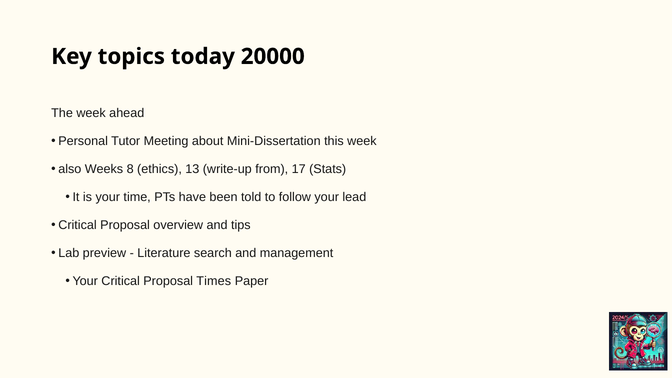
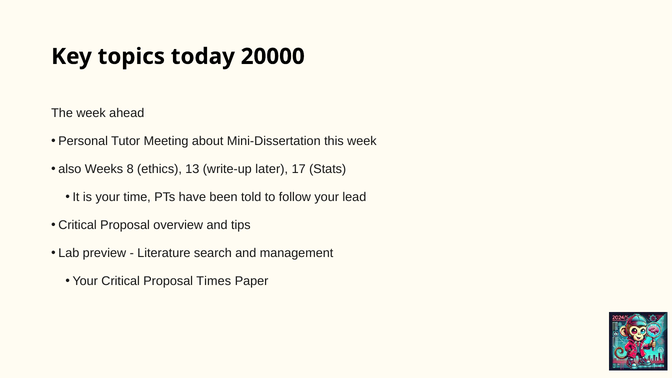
from: from -> later (272, 169)
